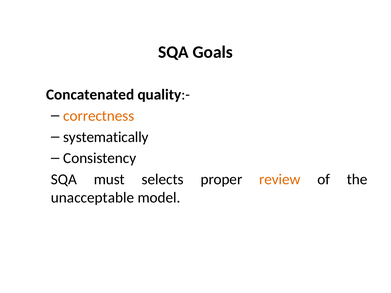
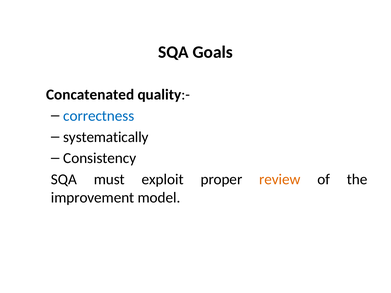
correctness colour: orange -> blue (99, 116)
selects: selects -> exploit (163, 180)
unacceptable: unacceptable -> improvement (93, 198)
